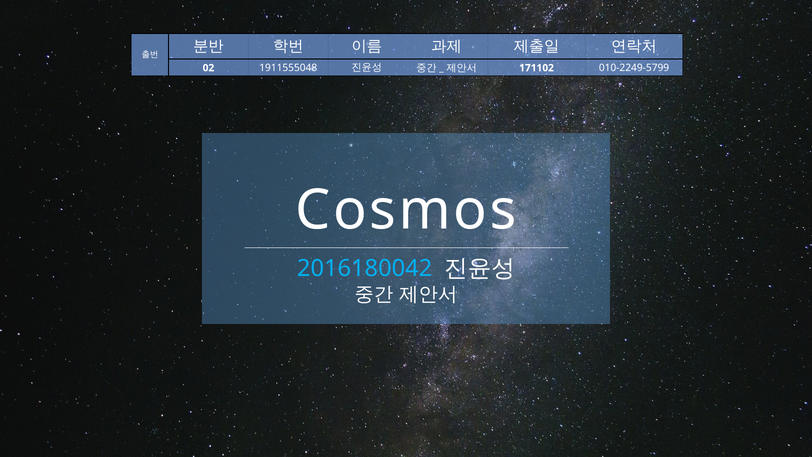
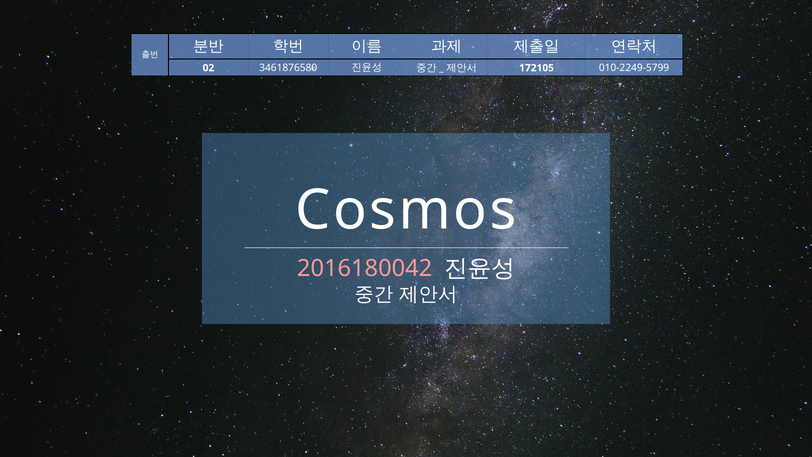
1911555048: 1911555048 -> 3461876580 (288, 68)
171102: 171102 -> 172105 (537, 68)
2016180042 colour: light blue -> pink (365, 269)
